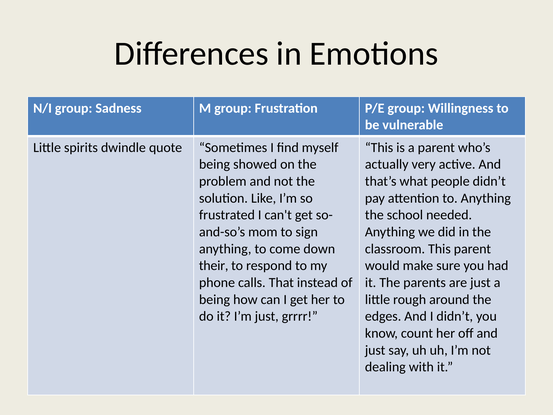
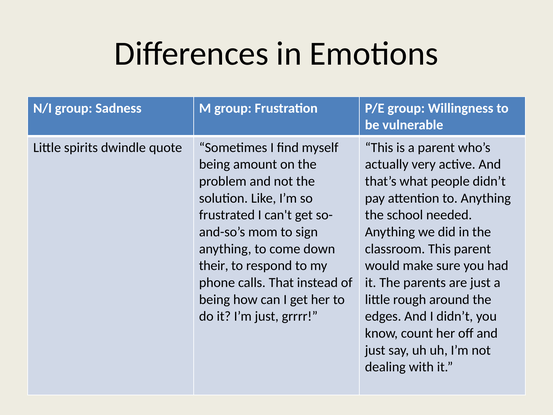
showed: showed -> amount (255, 164)
